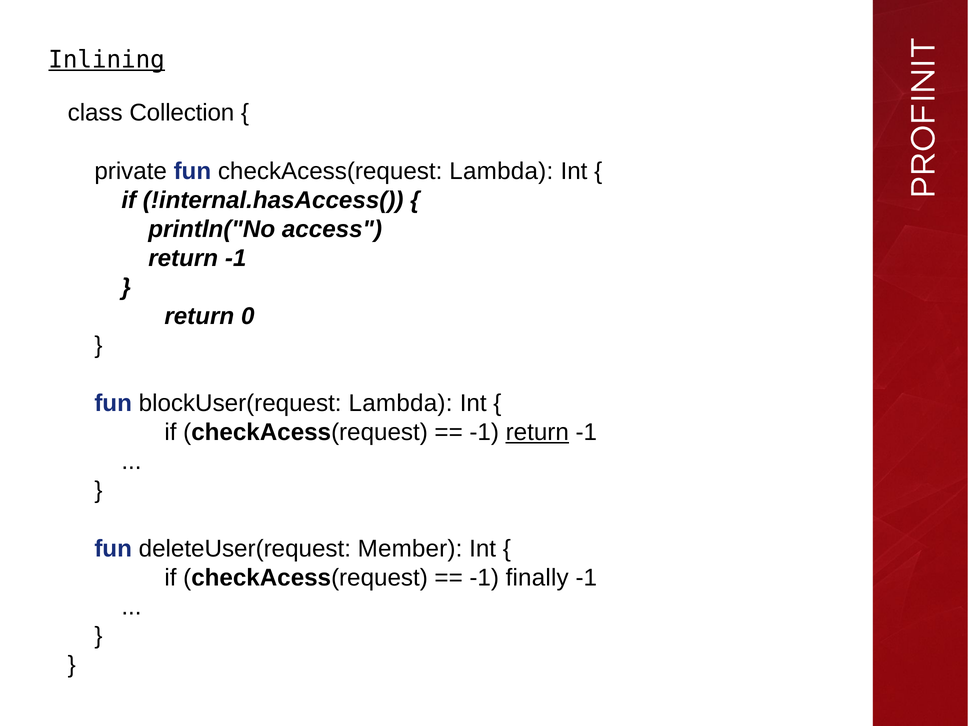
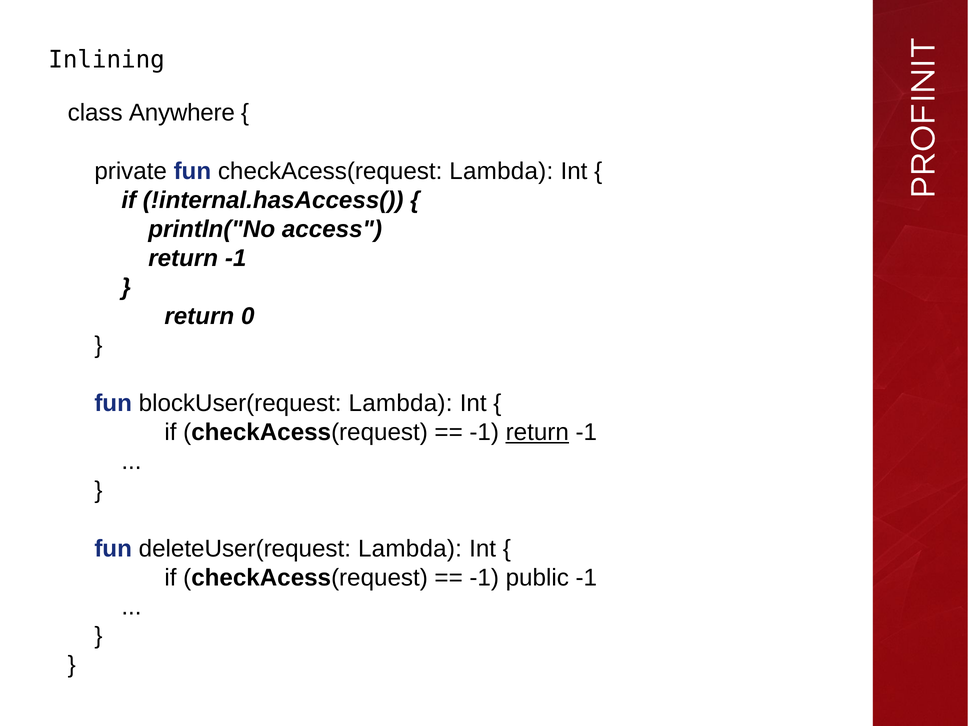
Inlining underline: present -> none (107, 60)
Collection: Collection -> Anywhere (182, 113)
deleteUser(request Member: Member -> Lambda (410, 549)
finally: finally -> public (537, 578)
